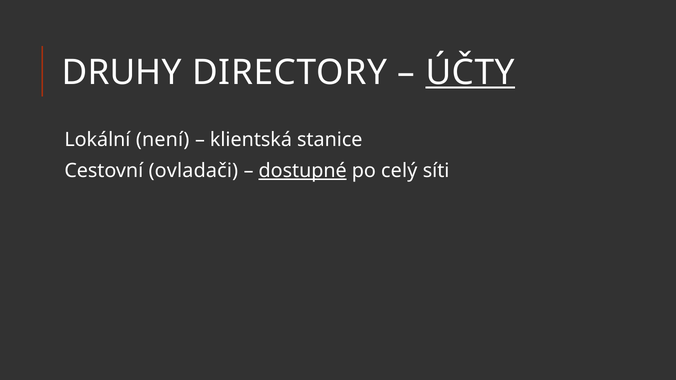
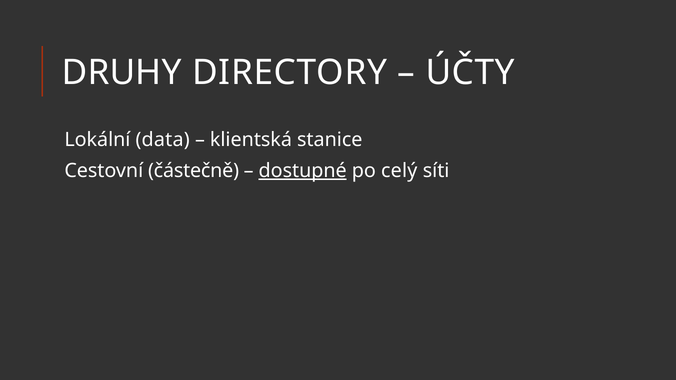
ÚČTY underline: present -> none (470, 73)
není: není -> data (163, 140)
ovladači: ovladači -> částečně (194, 171)
